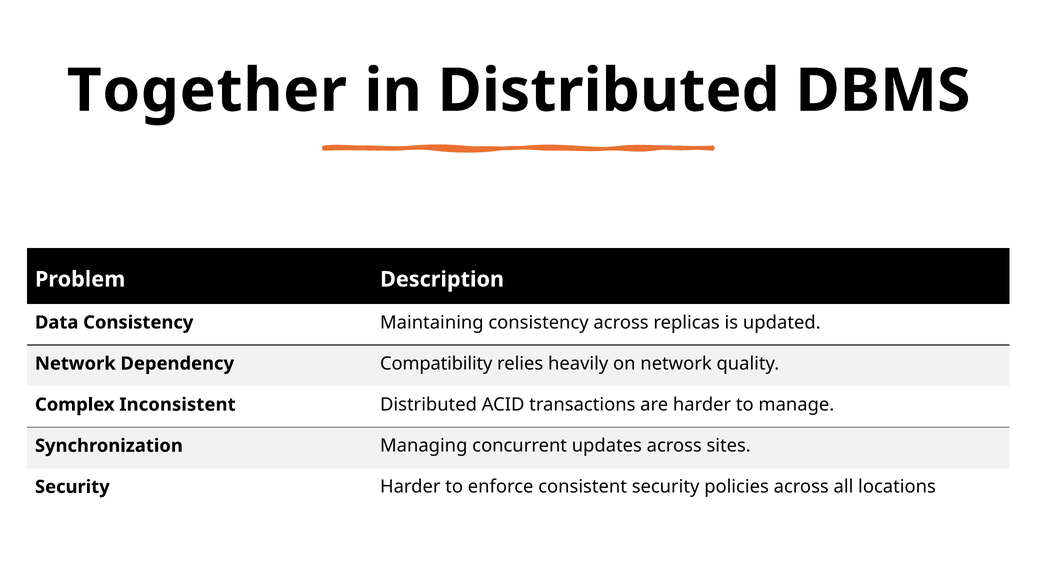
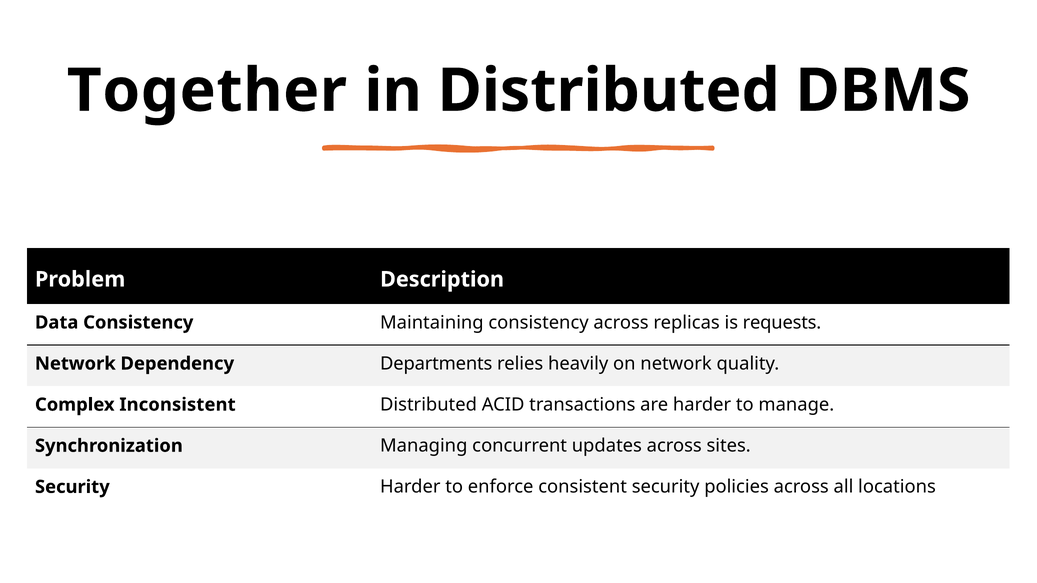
updated: updated -> requests (782, 323)
Compatibility: Compatibility -> Departments (436, 364)
